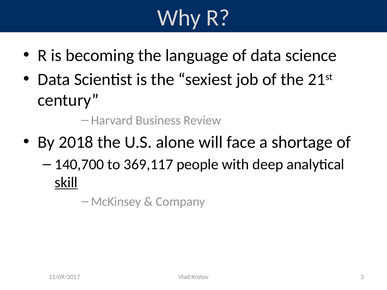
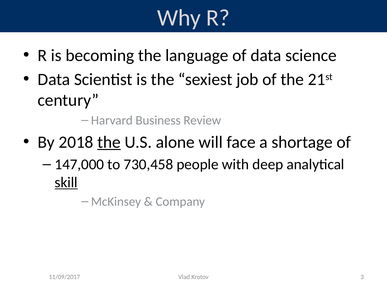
the underline: none -> present (109, 142)
140,700: 140,700 -> 147,000 (79, 165)
369,117: 369,117 -> 730,458 (148, 165)
